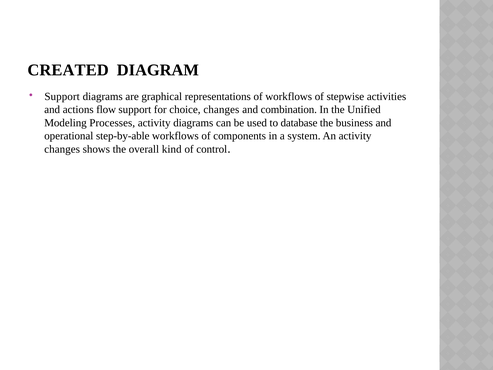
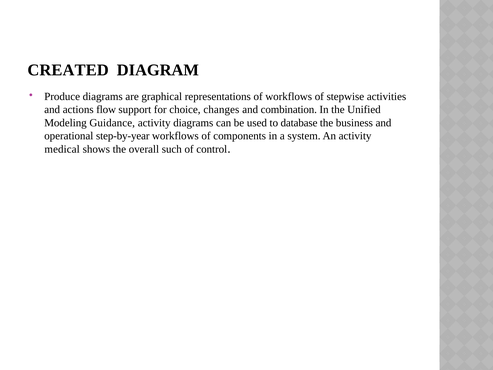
Support: Support -> Produce (62, 97)
Processes: Processes -> Guidance (112, 123)
step-by-able: step-by-able -> step-by-year (123, 136)
changes: changes -> medical (62, 149)
kind: kind -> such (172, 149)
